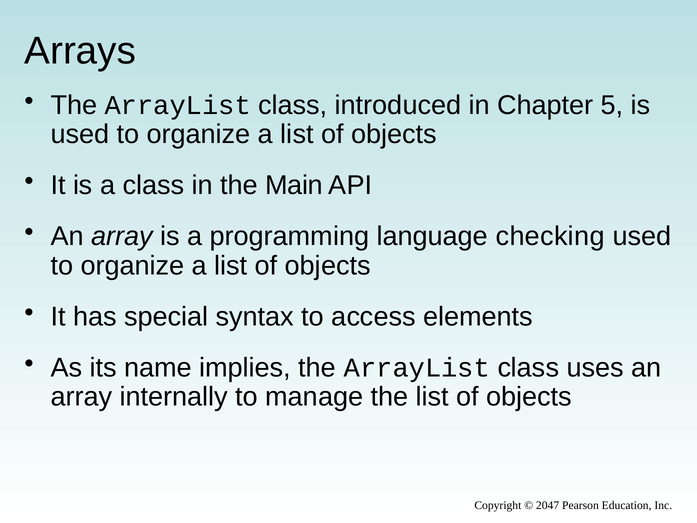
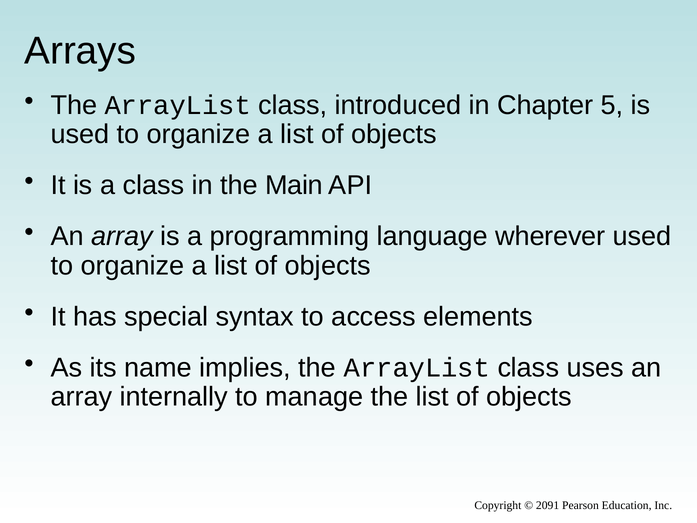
checking: checking -> wherever (550, 236)
2047: 2047 -> 2091 (548, 505)
